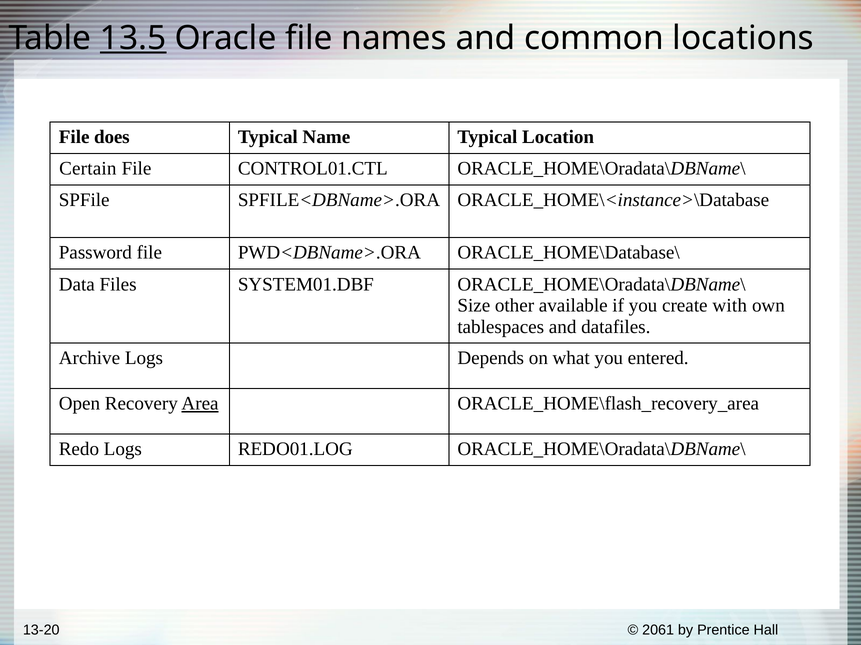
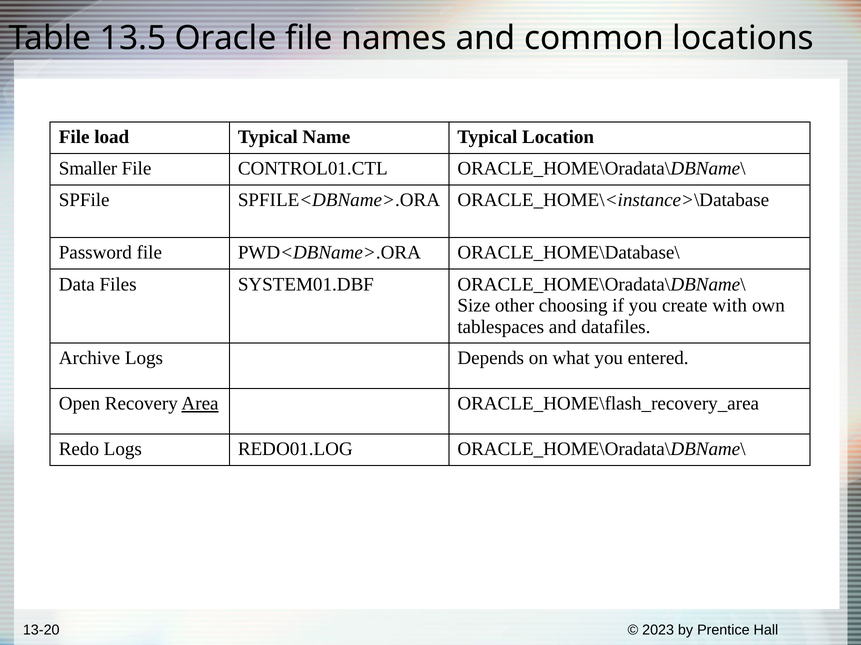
13.5 underline: present -> none (133, 38)
does: does -> load (112, 137)
Certain: Certain -> Smaller (88, 169)
available: available -> choosing (573, 306)
2061: 2061 -> 2023 (658, 631)
